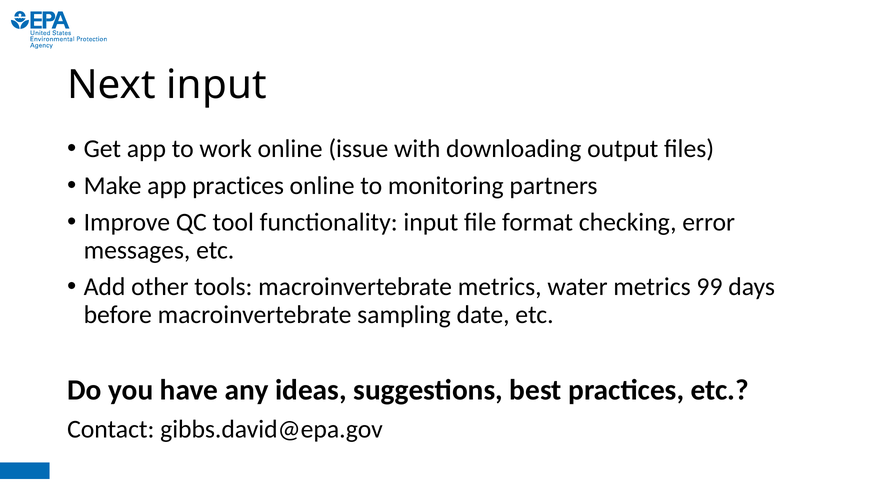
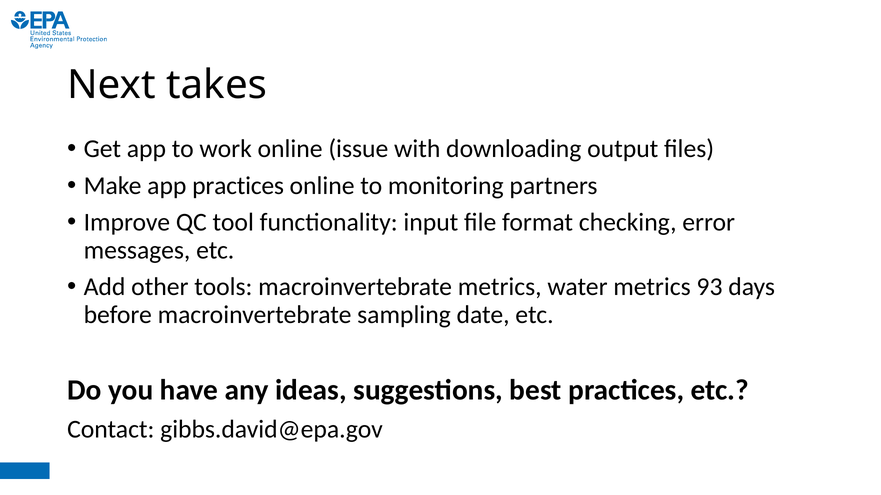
Next input: input -> takes (217, 85)
99: 99 -> 93 (710, 287)
